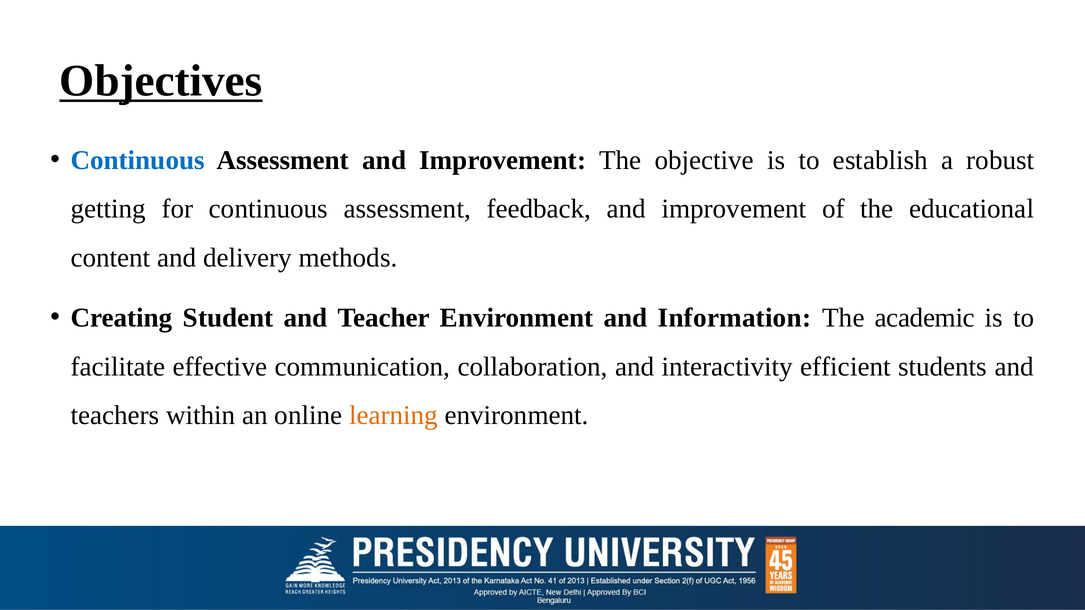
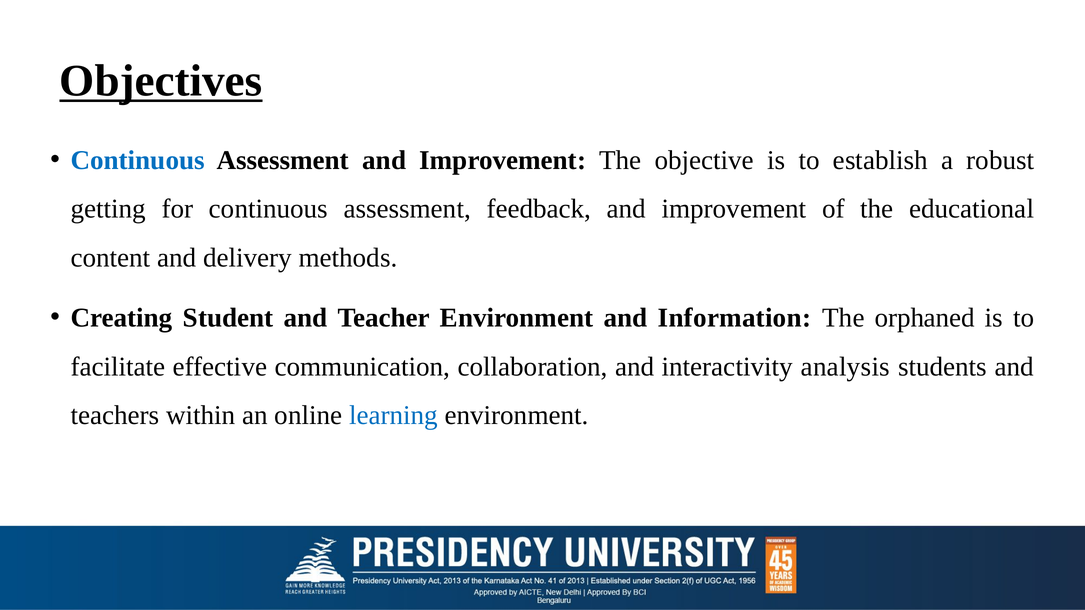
academic: academic -> orphaned (925, 318)
efficient: efficient -> analysis (845, 367)
learning colour: orange -> blue (393, 416)
